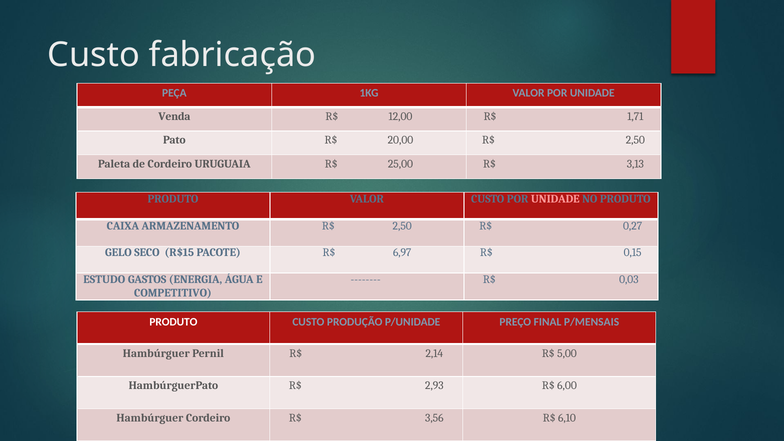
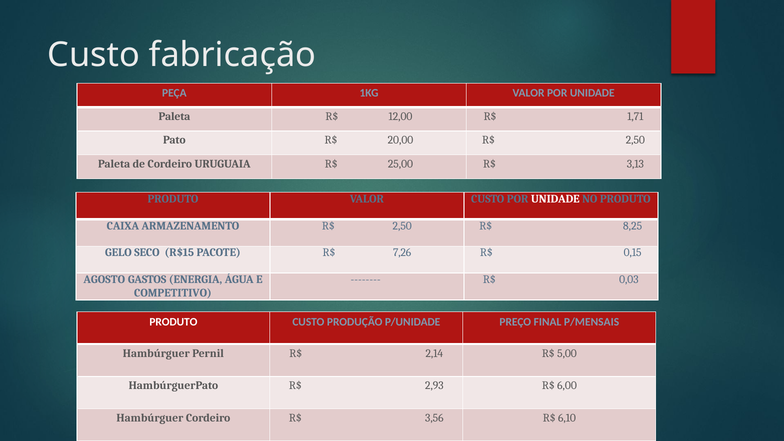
Venda: Venda -> Paleta (174, 116)
UNIDADE colour: pink -> white (555, 199)
0,27: 0,27 -> 8,25 (633, 226)
6,97: 6,97 -> 7,26 (402, 253)
ESTUDO: ESTUDO -> AGOSTO (104, 280)
